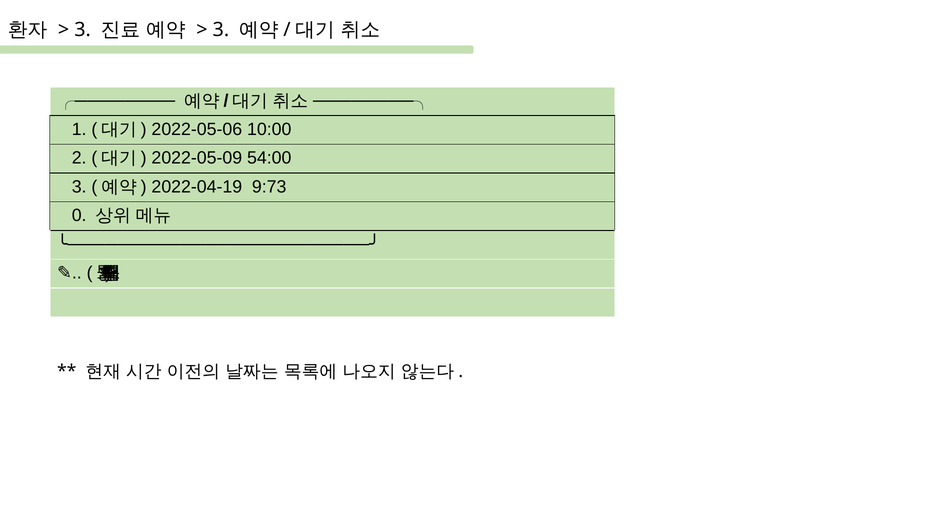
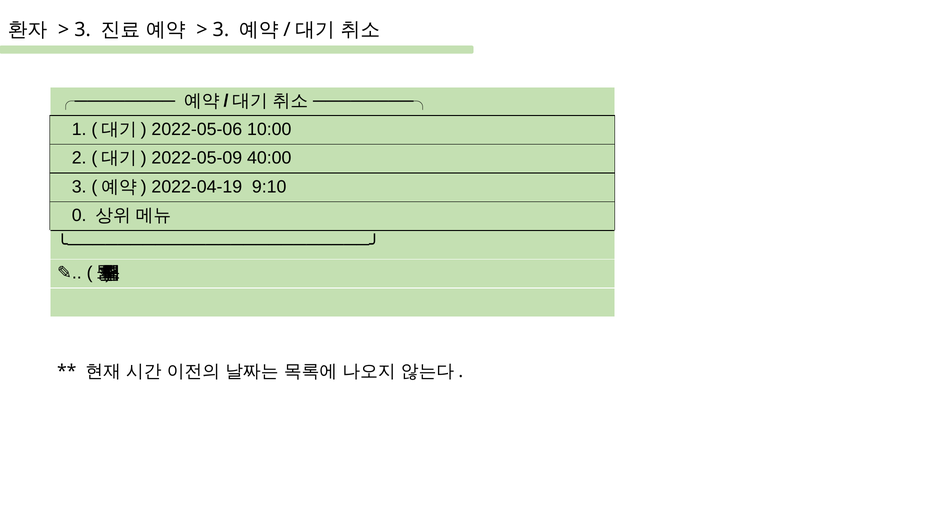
54:00: 54:00 -> 40:00 (269, 158)
9:73: 9:73 -> 9:10 (269, 187)
